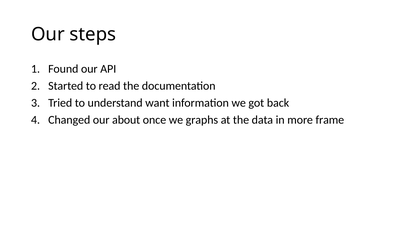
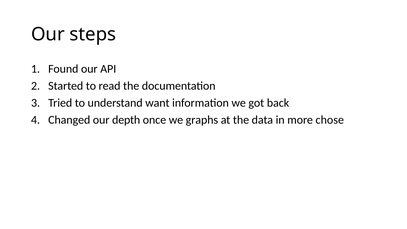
about: about -> depth (126, 120)
frame: frame -> chose (330, 120)
